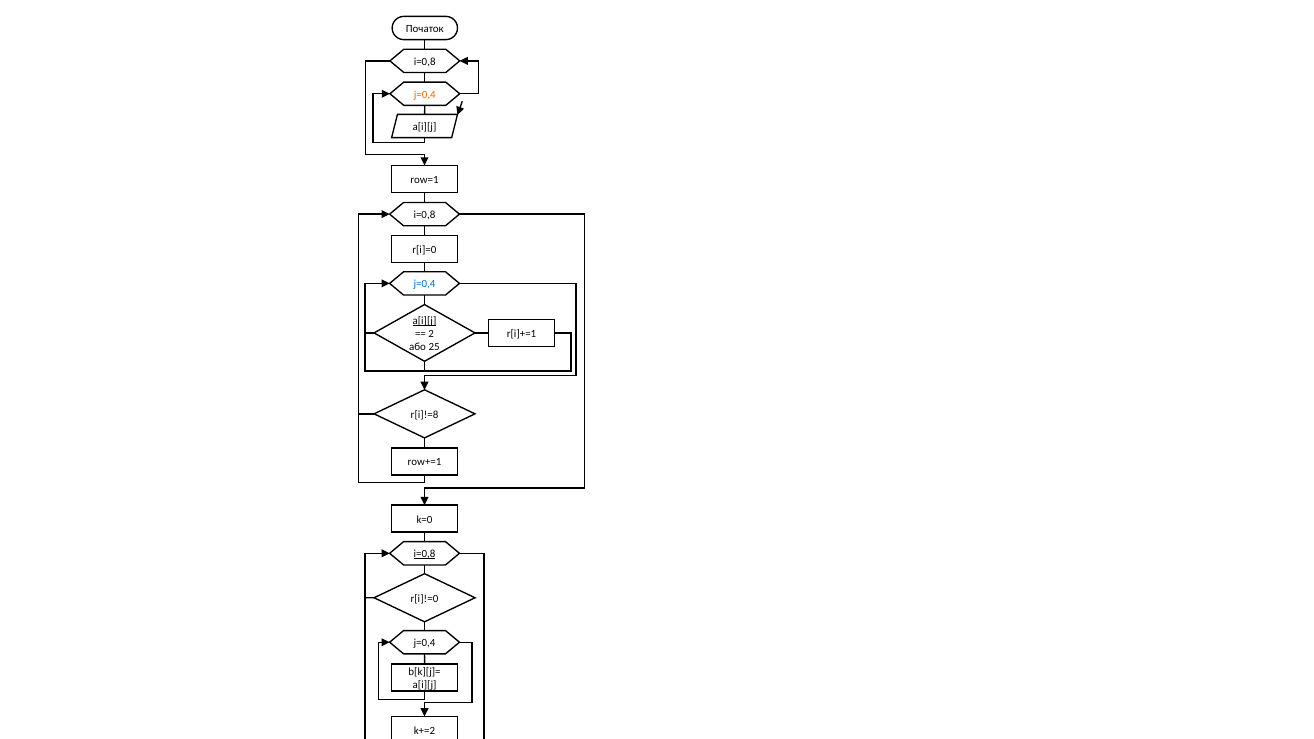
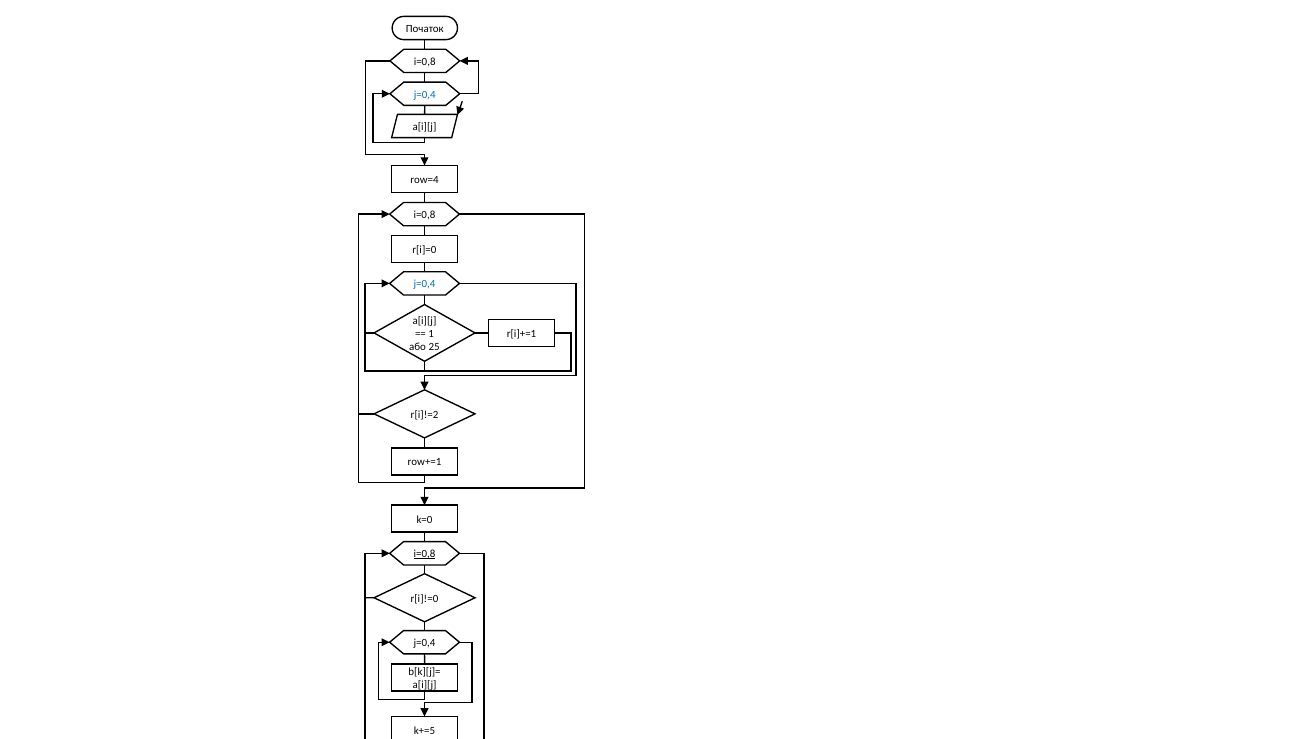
j=0,4 colour: orange -> blue (425, 95)
row=1: row=1 -> row=4 (424, 180)
a[i][j underline: present -> none (424, 321)
2: 2 -> 1 (431, 334)
r[i]!=8: r[i]!=8 -> r[i]!=2 (425, 415)
k+=2: k+=2 -> k+=5 (424, 731)
